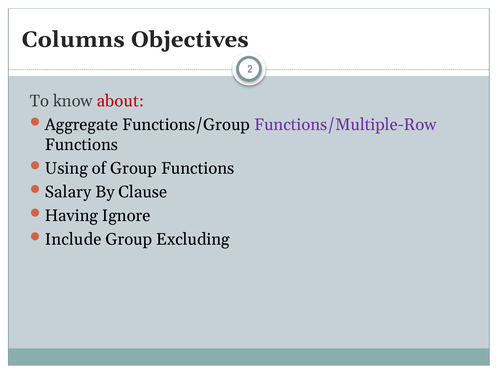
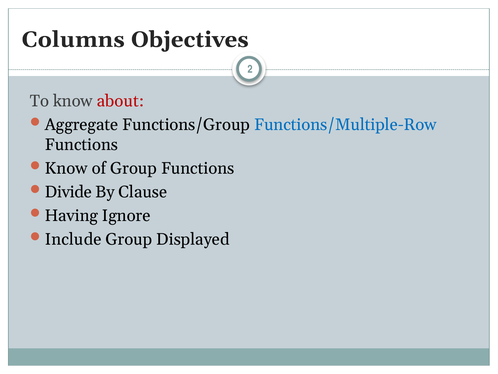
Functions/Multiple-Row colour: purple -> blue (345, 124)
Using: Using -> Know (66, 168)
Salary: Salary -> Divide (68, 192)
Excluding: Excluding -> Displayed (193, 239)
